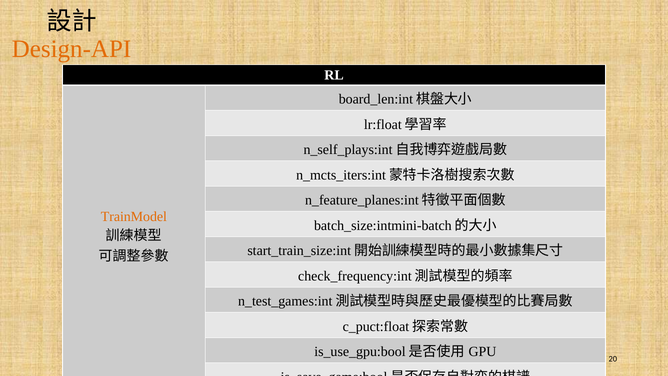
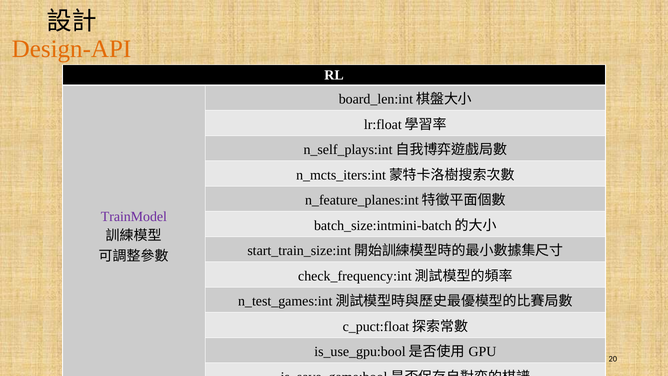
TrainModel colour: orange -> purple (134, 216)
